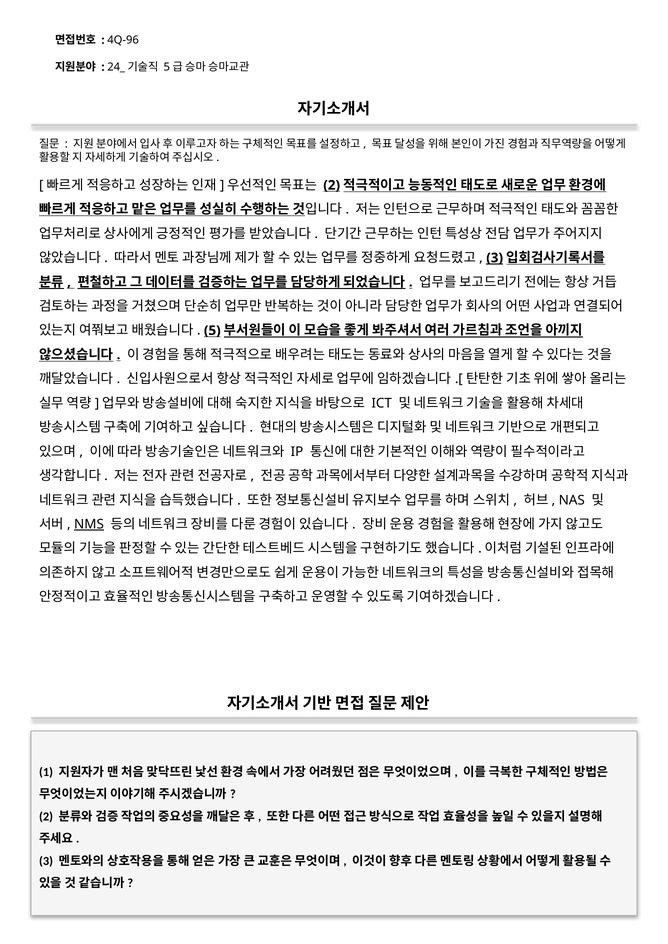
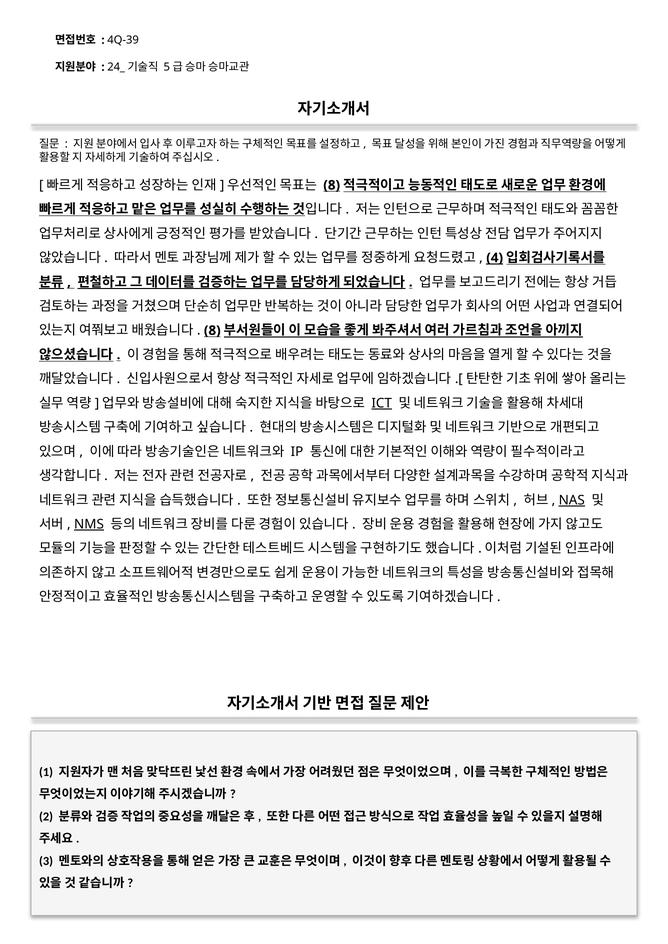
4Q-96: 4Q-96 -> 4Q-39 (123, 40)
2: 2 -> 8 (332, 185)
3: 3 -> 4 (495, 258)
5: 5 -> 8 (212, 331)
ICT underline: none -> present (382, 404)
NAS underline: none -> present (572, 500)
